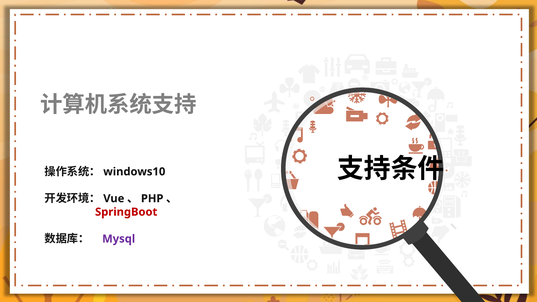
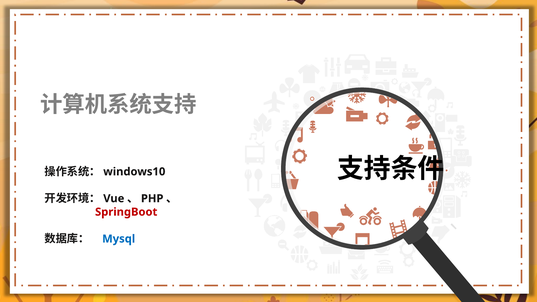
Mysql colour: purple -> blue (119, 239)
